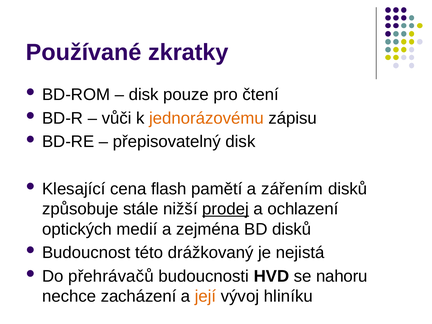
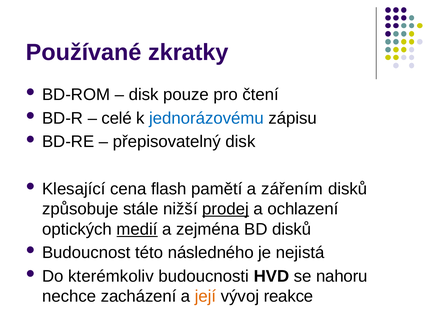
vůči: vůči -> celé (117, 118)
jednorázovému colour: orange -> blue (206, 118)
medií underline: none -> present (137, 229)
drážkovaný: drážkovaný -> následného (211, 253)
přehrávačů: přehrávačů -> kterémkoliv (111, 276)
hliníku: hliníku -> reakce (289, 296)
